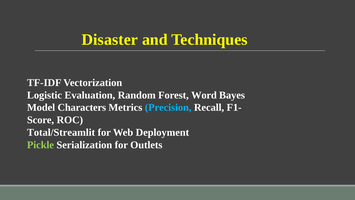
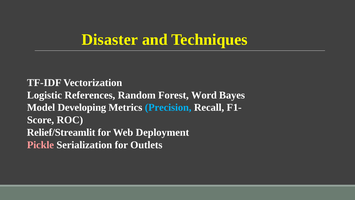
Evaluation: Evaluation -> References (90, 95)
Characters: Characters -> Developing (82, 107)
Total/Streamlit: Total/Streamlit -> Relief/Streamlit (61, 132)
Pickle colour: light green -> pink (40, 145)
